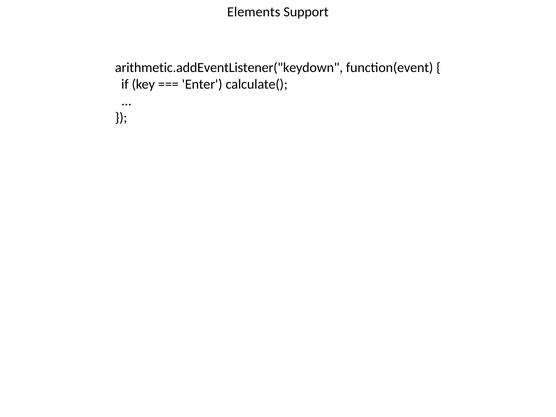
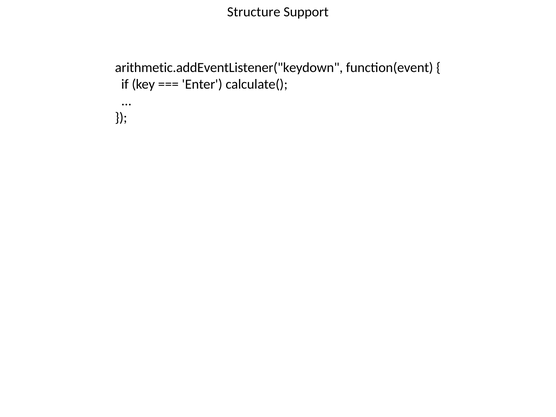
Elements: Elements -> Structure (254, 12)
